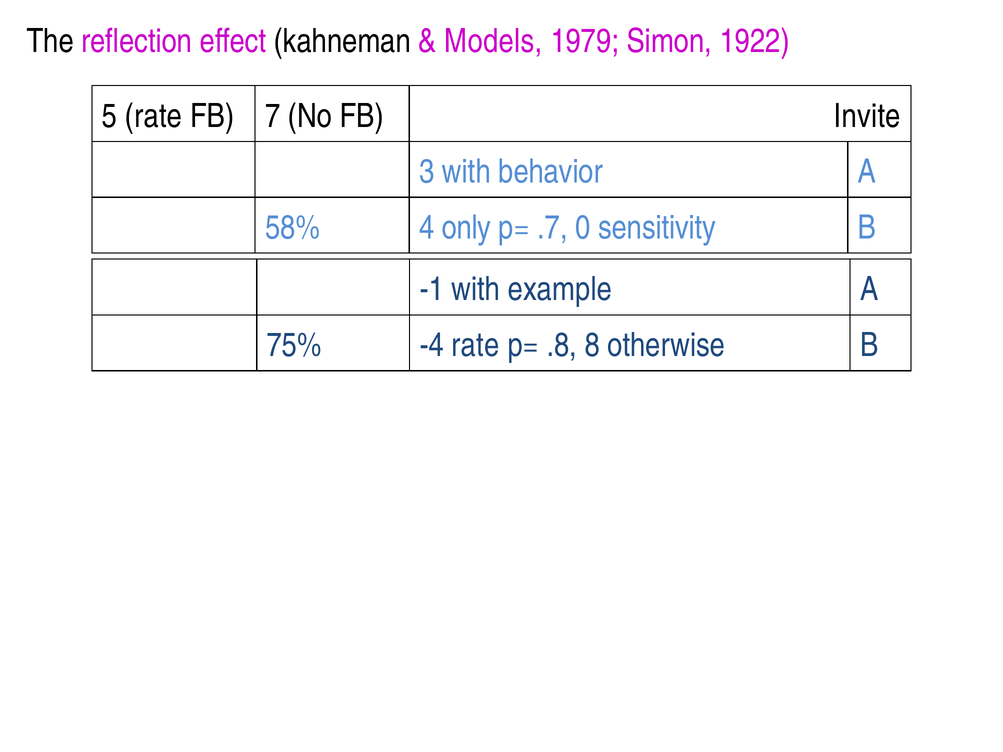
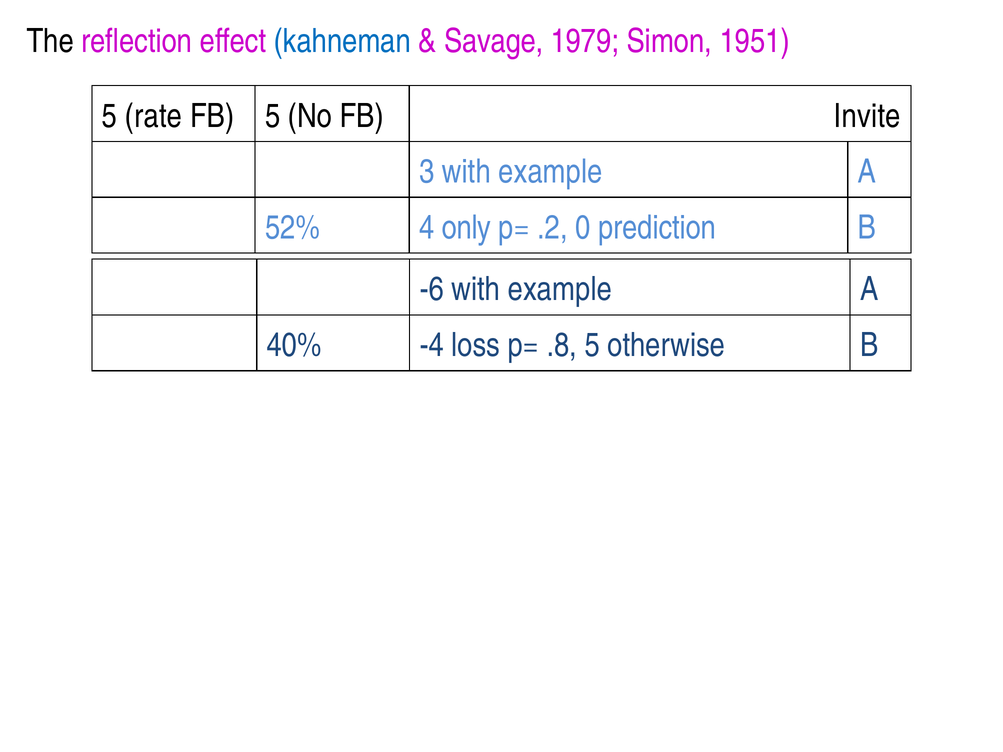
kahneman colour: black -> blue (342, 41)
Models: Models -> Savage (494, 41)
1922: 1922 -> 1951 (755, 41)
FB 7: 7 -> 5 (273, 116)
3 with behavior: behavior -> example (550, 172)
58%: 58% -> 52% (293, 228)
.7: .7 -> .2 (552, 228)
sensitivity: sensitivity -> prediction (657, 228)
-1: -1 -> -6 (432, 290)
75%: 75% -> 40% (294, 345)
-4 rate: rate -> loss (476, 345)
.8 8: 8 -> 5 (592, 345)
